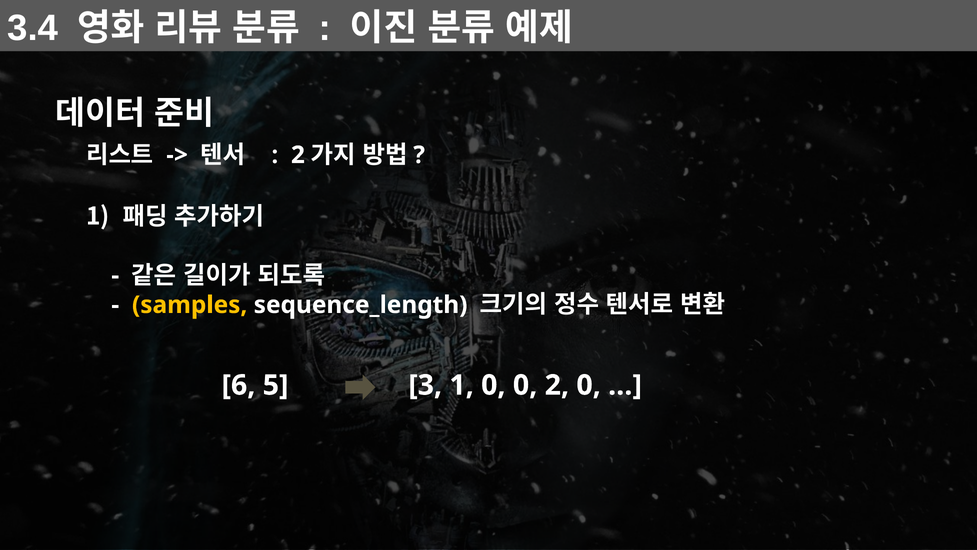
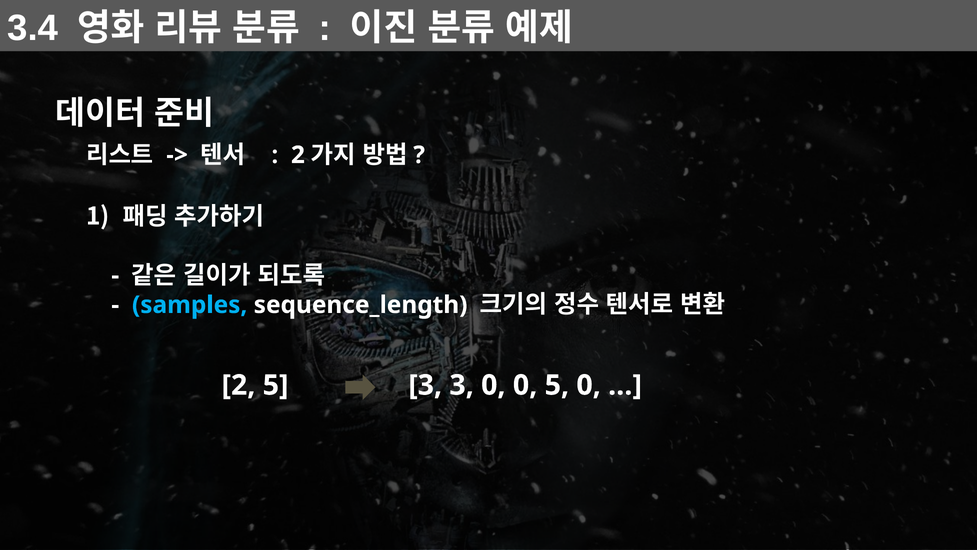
samples colour: yellow -> light blue (190, 305)
6: 6 -> 2 (238, 385)
3 1: 1 -> 3 (462, 385)
0 2: 2 -> 5 (557, 385)
